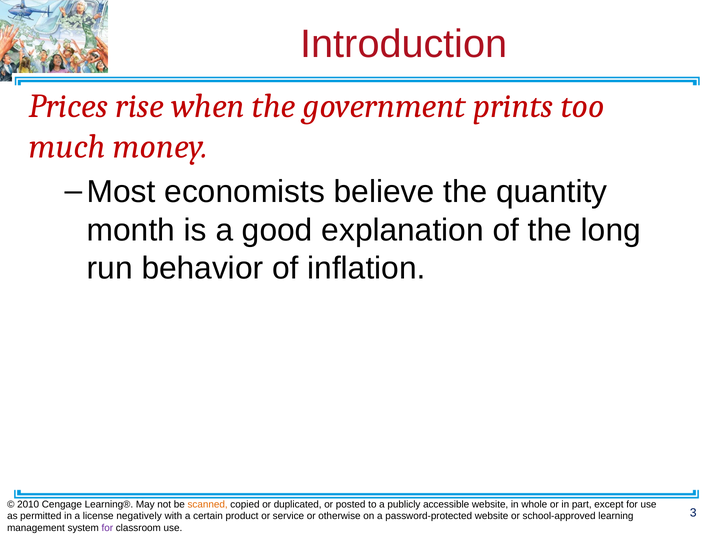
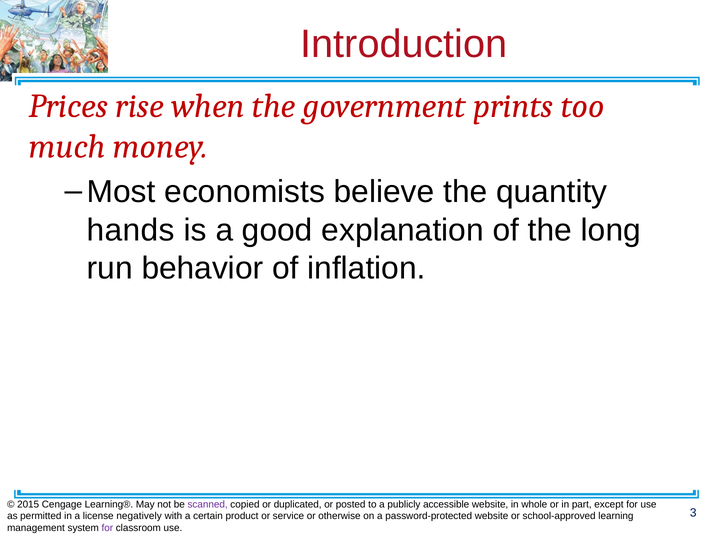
month: month -> hands (131, 230)
2010: 2010 -> 2015 (28, 505)
scanned colour: orange -> purple (208, 505)
